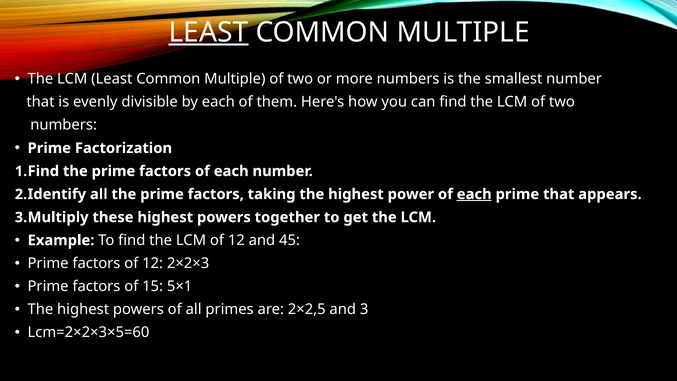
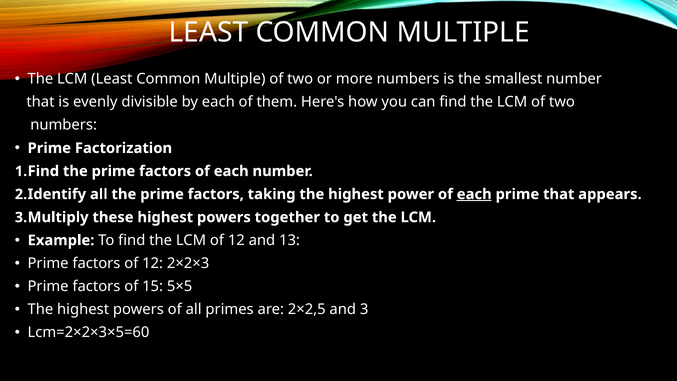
LEAST underline: present -> none (209, 32)
45: 45 -> 13 (289, 240)
5×1: 5×1 -> 5×5 (180, 286)
